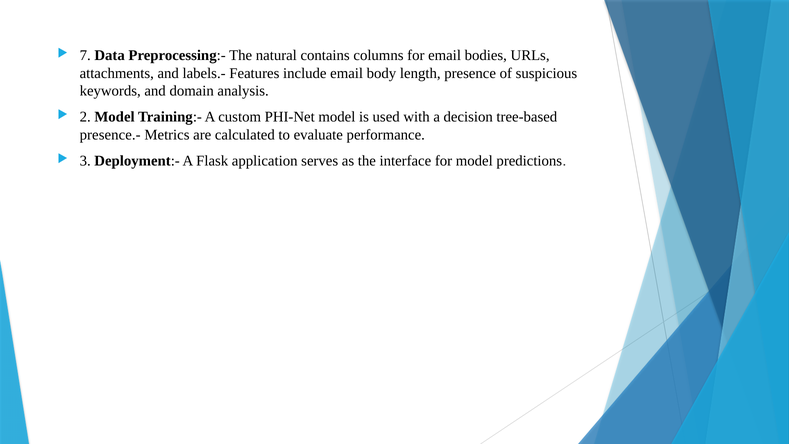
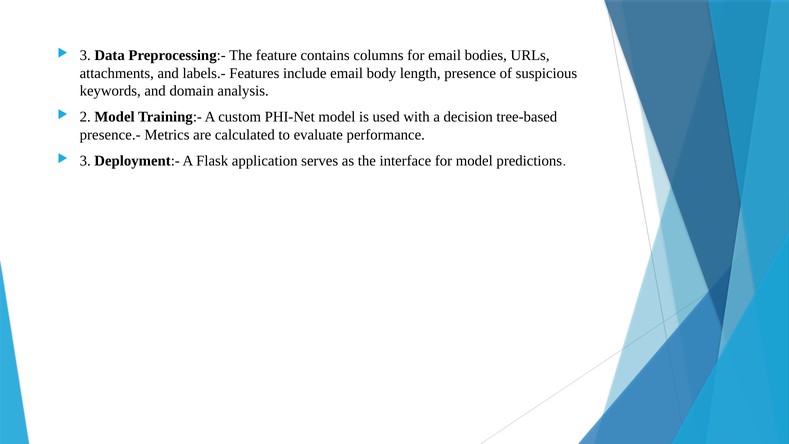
7: 7 -> 3 (85, 56)
natural: natural -> feature (276, 56)
